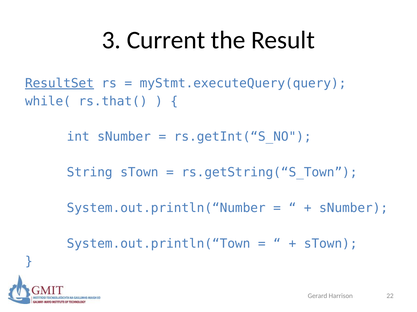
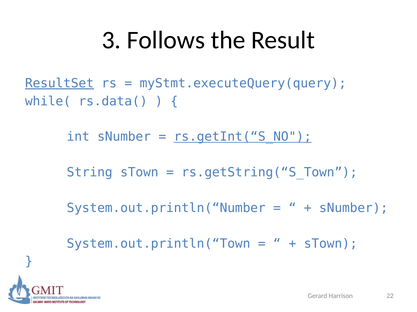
Current: Current -> Follows (166, 40)
rs.that(: rs.that( -> rs.data( (113, 101)
rs.getInt(“S_NO underline: none -> present (243, 137)
